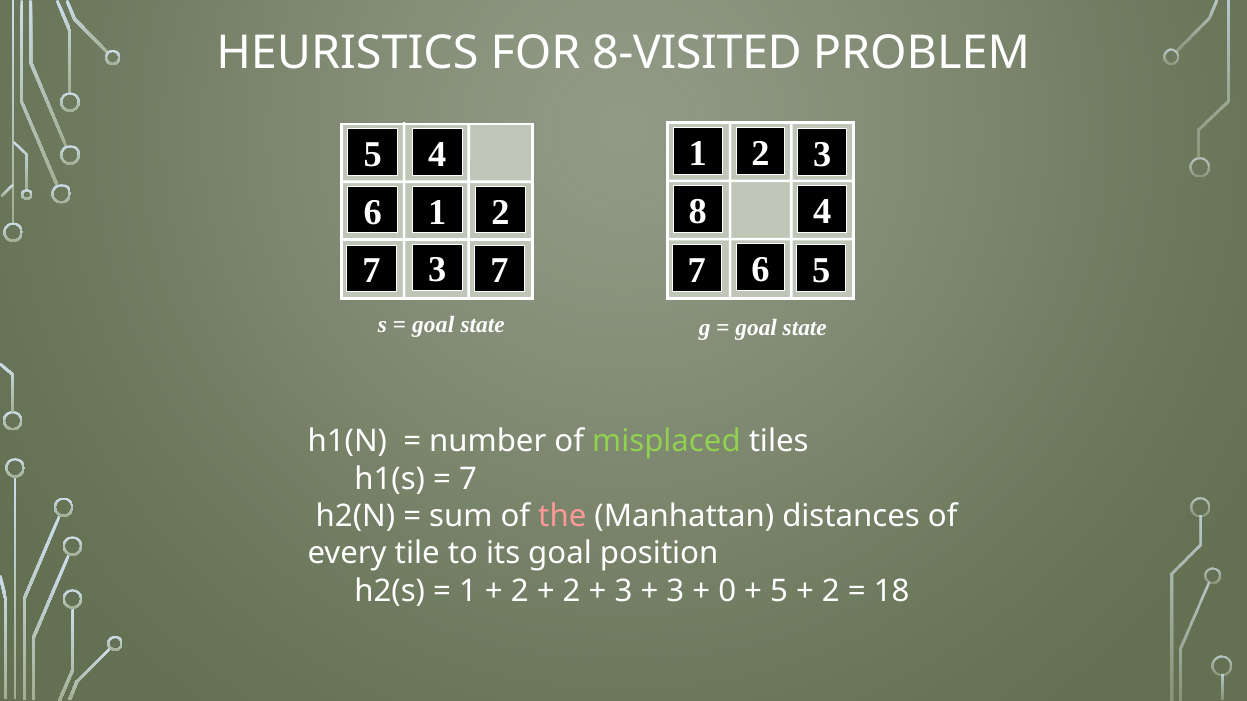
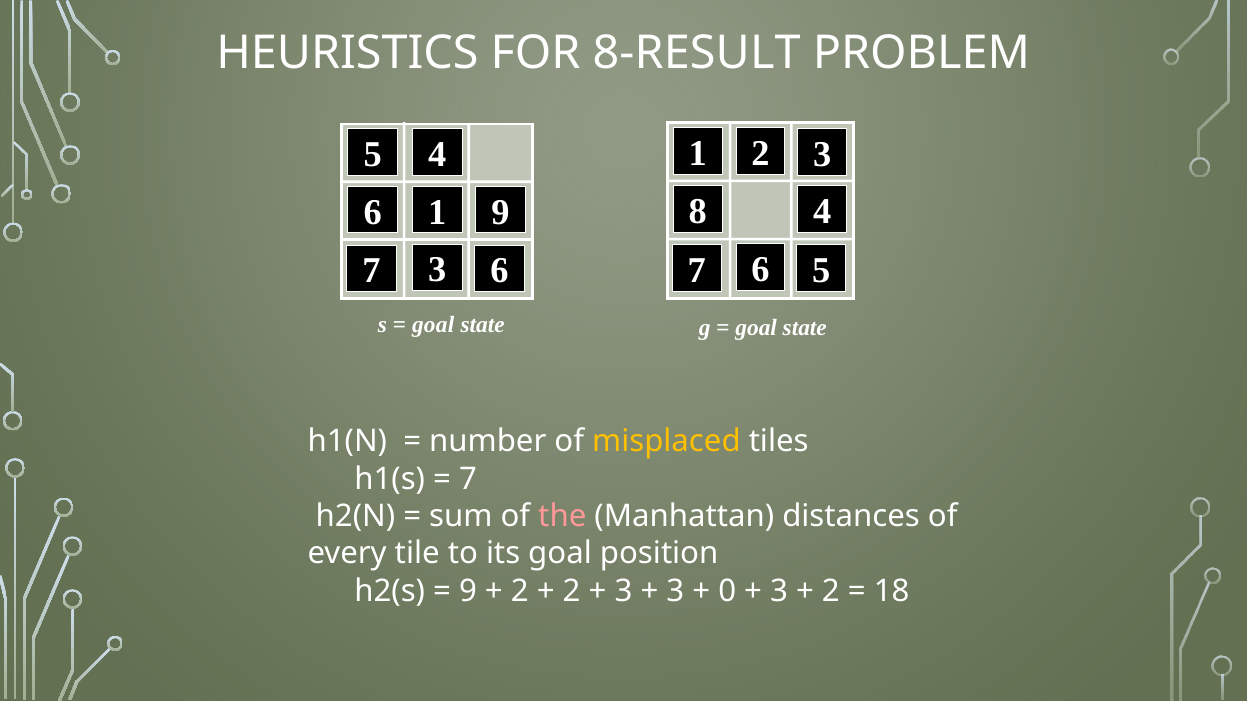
8-VISITED: 8-VISITED -> 8-RESULT (697, 53)
6 1 2: 2 -> 9 (501, 212)
7 7: 7 -> 6 (499, 271)
misplaced colour: light green -> yellow (666, 442)
1: 1 -> 9 (468, 591)
5: 5 -> 3 (779, 591)
